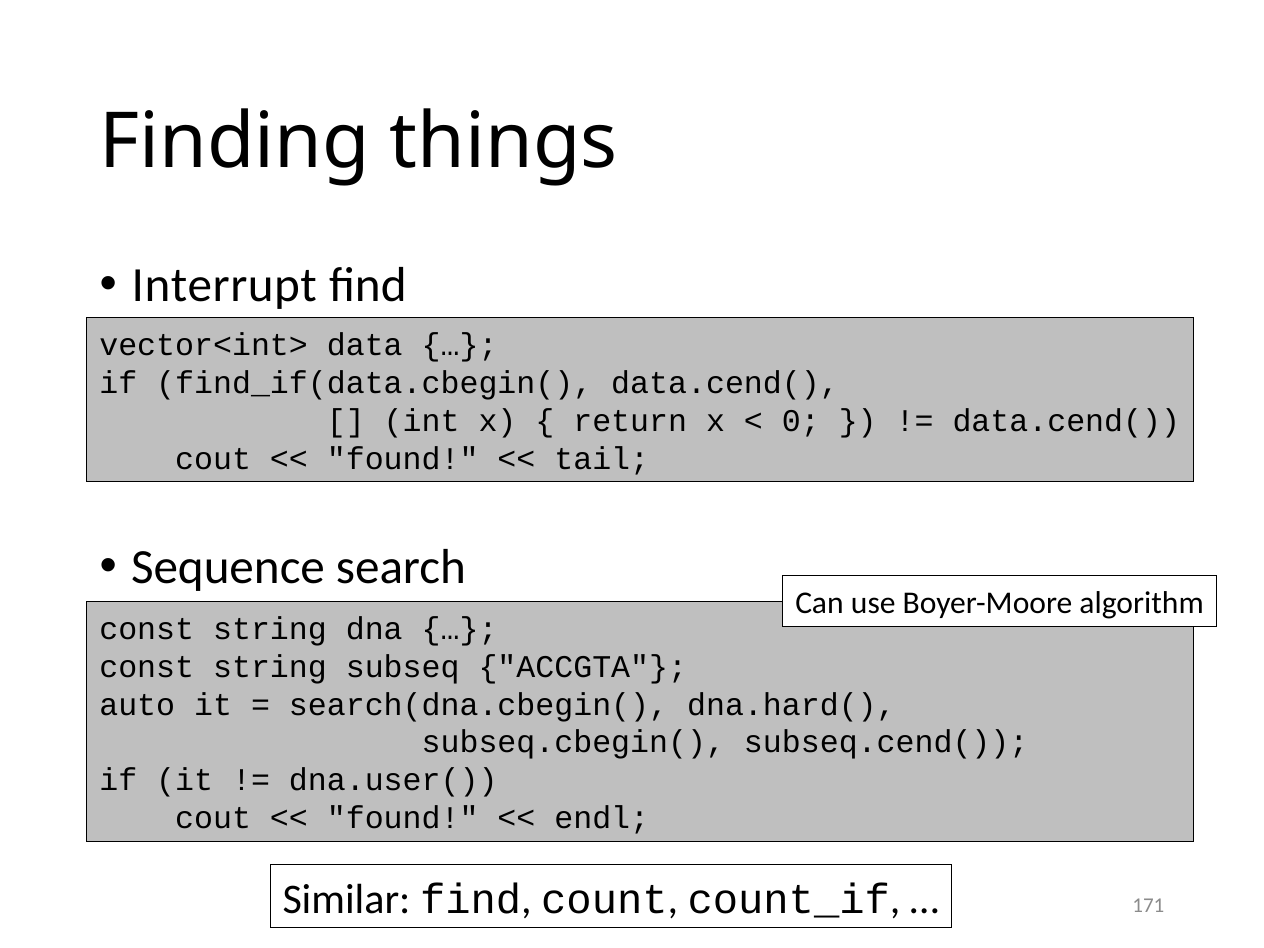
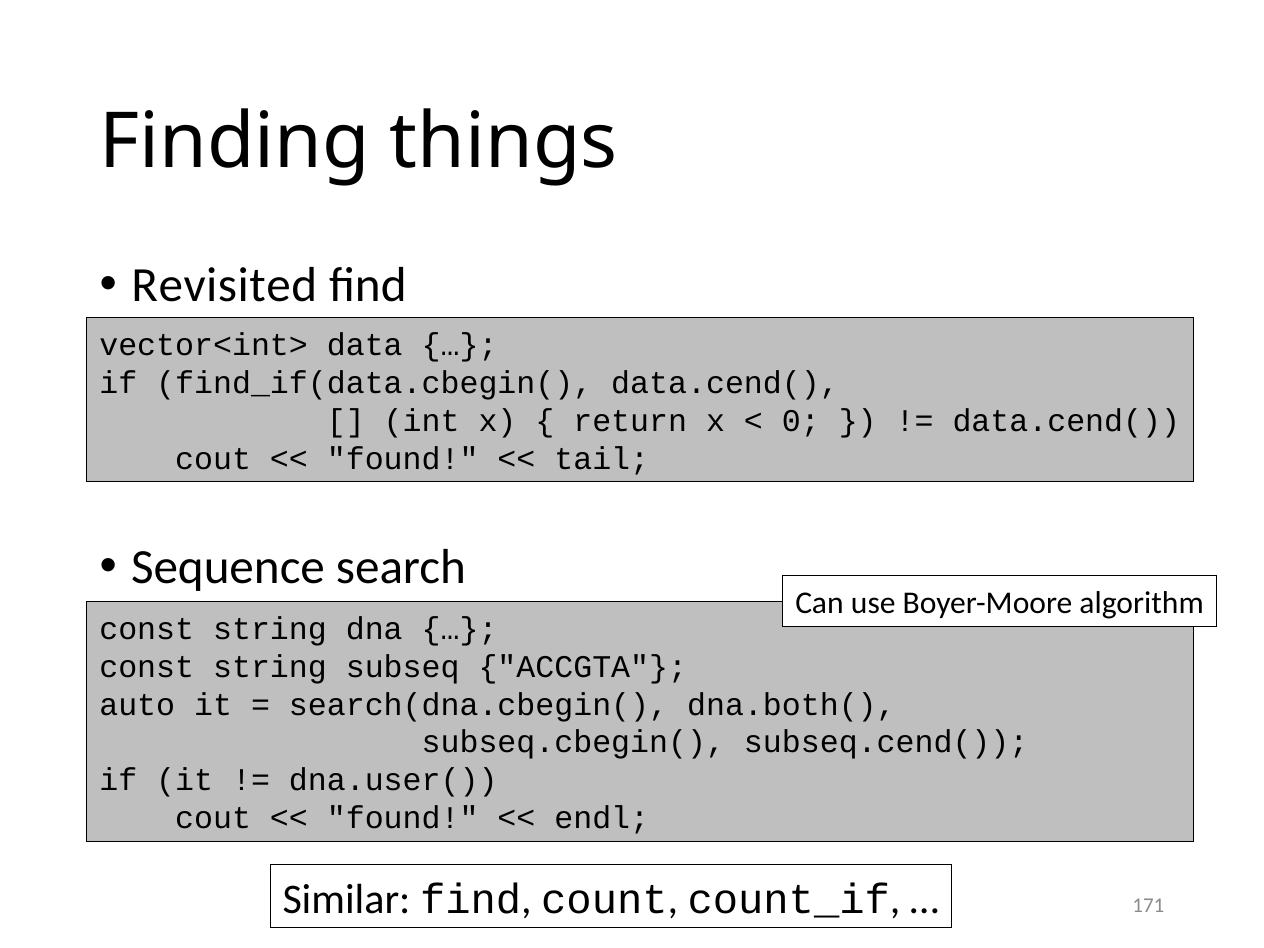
Interrupt: Interrupt -> Revisited (224, 285)
dna.hard(: dna.hard( -> dna.both( (791, 705)
